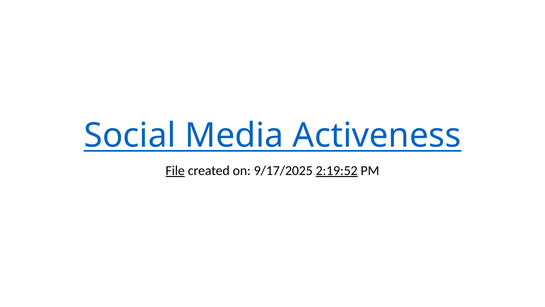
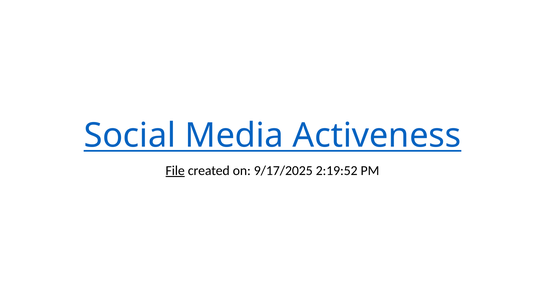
2:19:52 underline: present -> none (337, 170)
